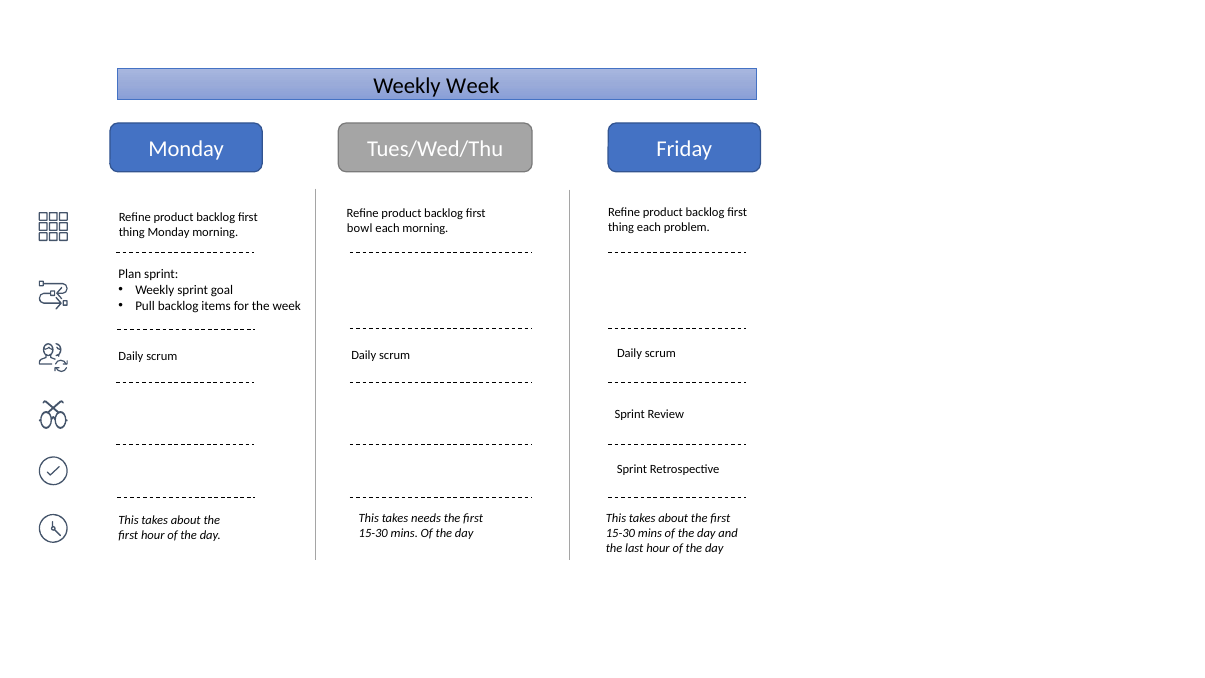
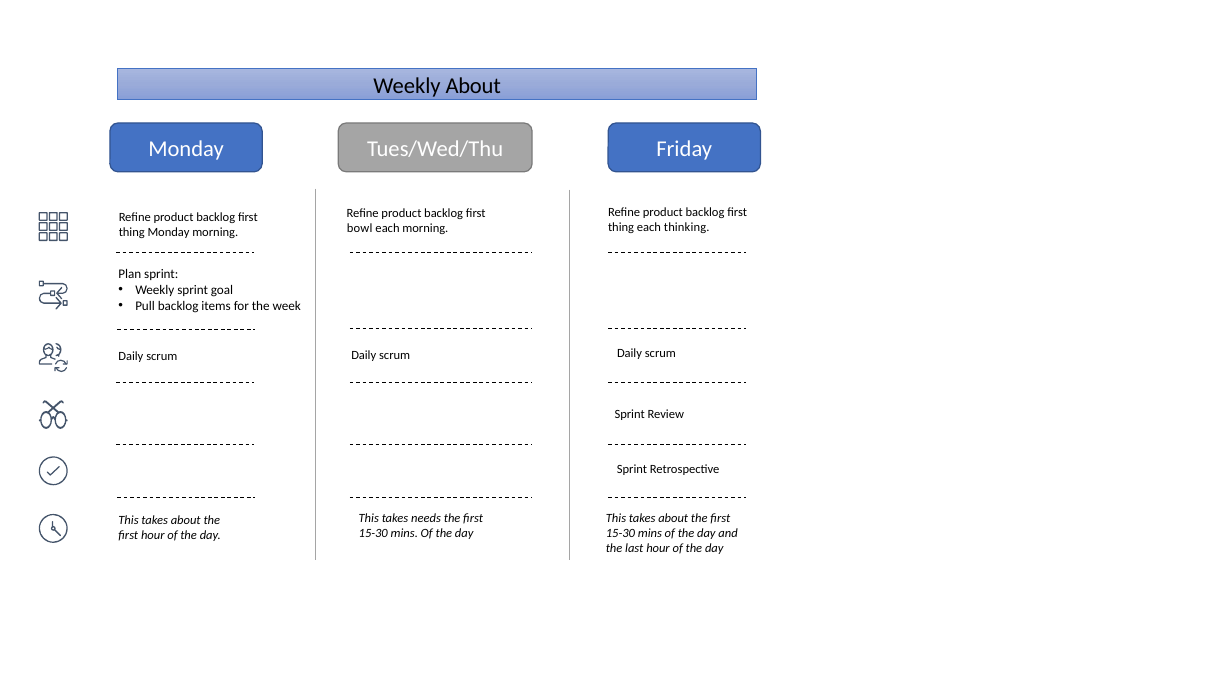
Weekly Week: Week -> About (473, 86)
problem: problem -> thinking (687, 227)
